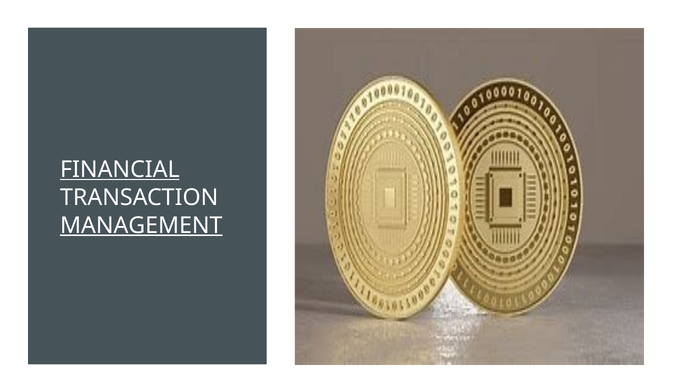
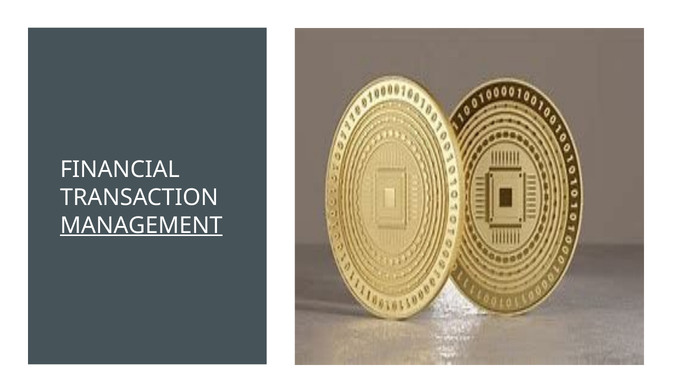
FINANCIAL underline: present -> none (120, 170)
